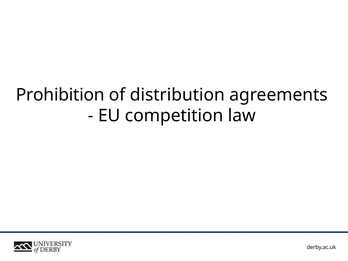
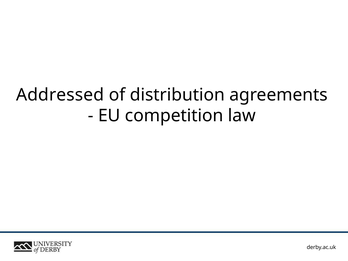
Prohibition: Prohibition -> Addressed (60, 95)
